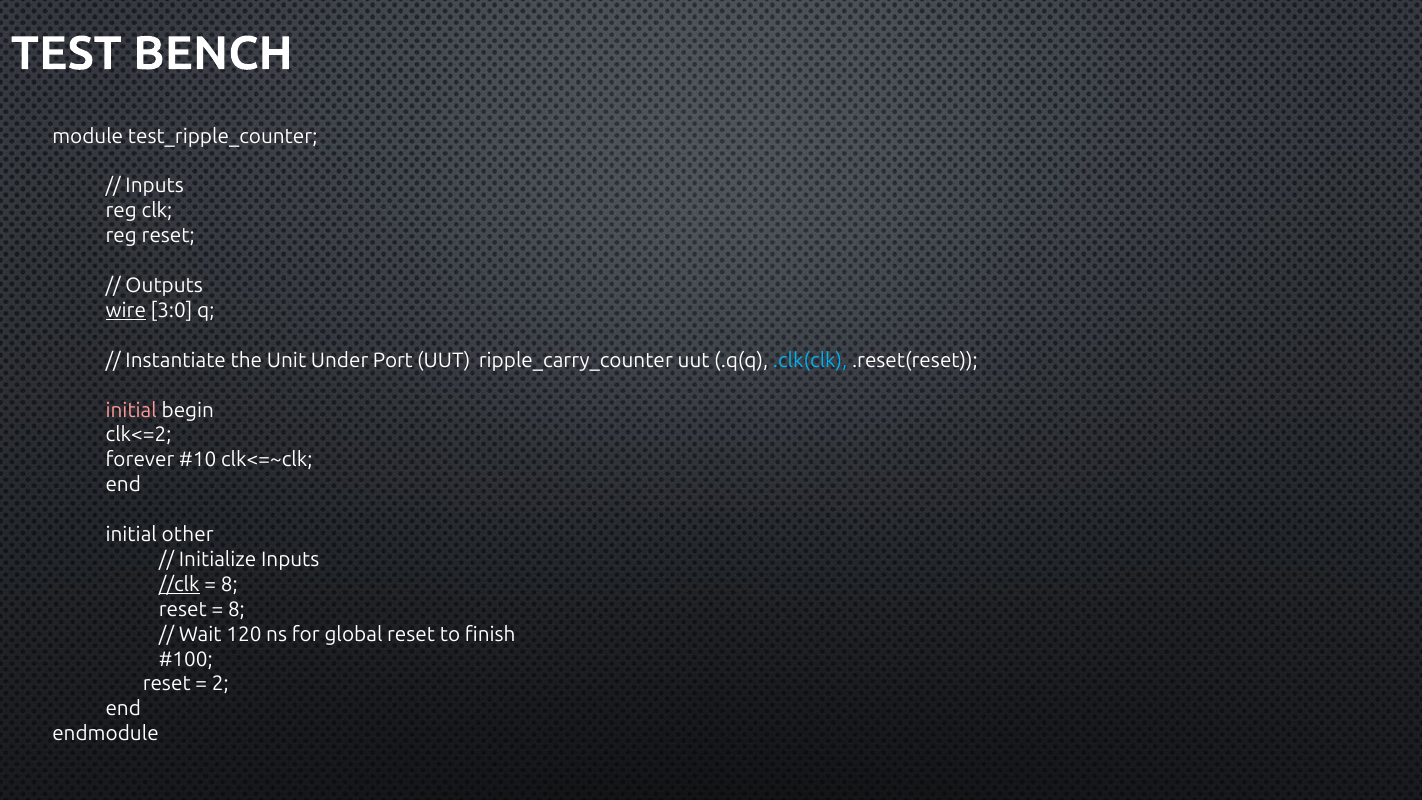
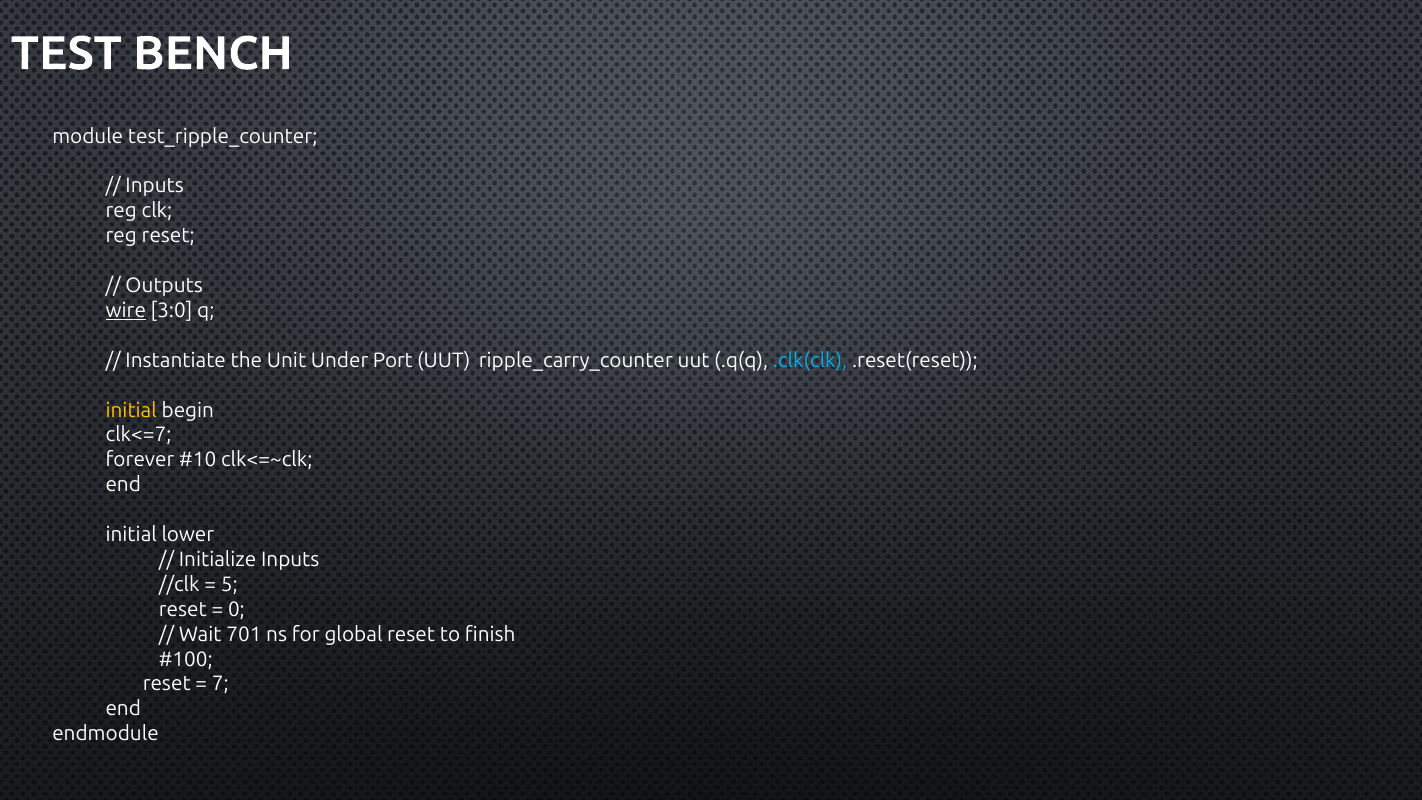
initial colour: pink -> yellow (131, 410)
clk<=2: clk<=2 -> clk<=7 (139, 435)
other: other -> lower (188, 535)
//clk underline: present -> none (179, 584)
8: 8 -> 5 (229, 584)
8: 8 -> 0 (236, 609)
120: 120 -> 701 (244, 634)
2: 2 -> 7 (220, 684)
